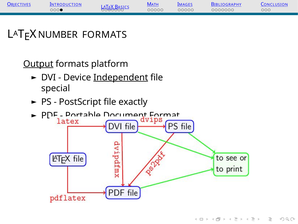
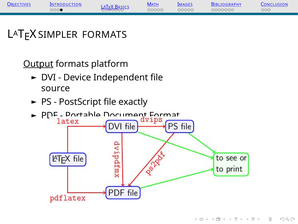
NUMBER: NUMBER -> SIMPLER (58, 35)
Independent underline: present -> none (121, 77)
special: special -> source (56, 88)
